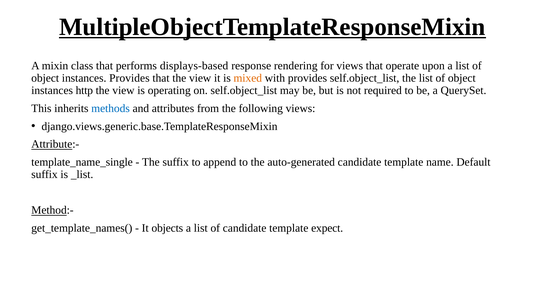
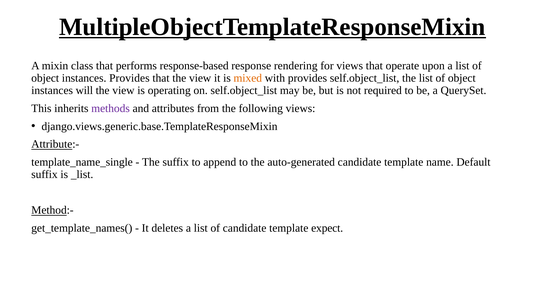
displays-based: displays-based -> response-based (194, 66)
http: http -> will (84, 91)
methods colour: blue -> purple (111, 109)
objects: objects -> deletes (167, 229)
